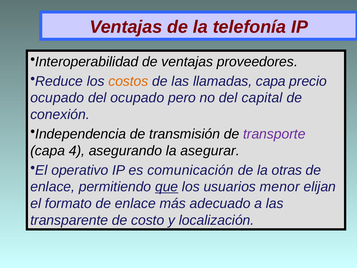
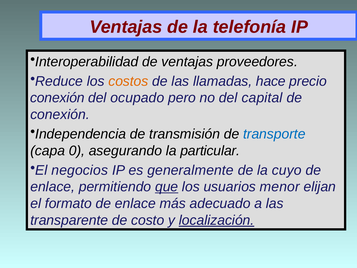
llamadas capa: capa -> hace (271, 81)
ocupado: ocupado -> conexión (57, 98)
transporte colour: purple -> blue (274, 134)
4: 4 -> 0 (77, 151)
asegurar: asegurar -> particular (210, 151)
operativo: operativo -> negocios (80, 170)
comunicación: comunicación -> generalmente (190, 170)
otras: otras -> cuyo (287, 170)
localización underline: none -> present (217, 220)
